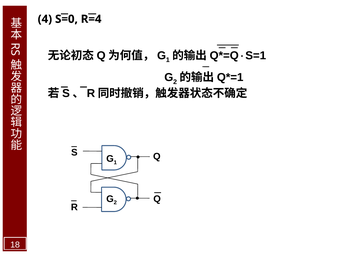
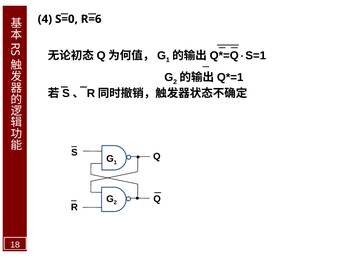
R=4: R=4 -> R=6 (91, 19)
